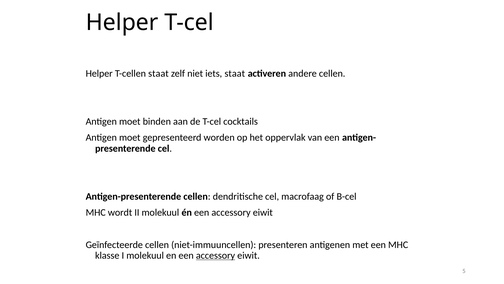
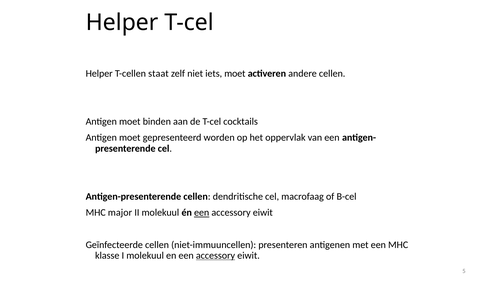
iets staat: staat -> moet (235, 73)
wordt: wordt -> major (120, 212)
een underline: none -> present (202, 212)
